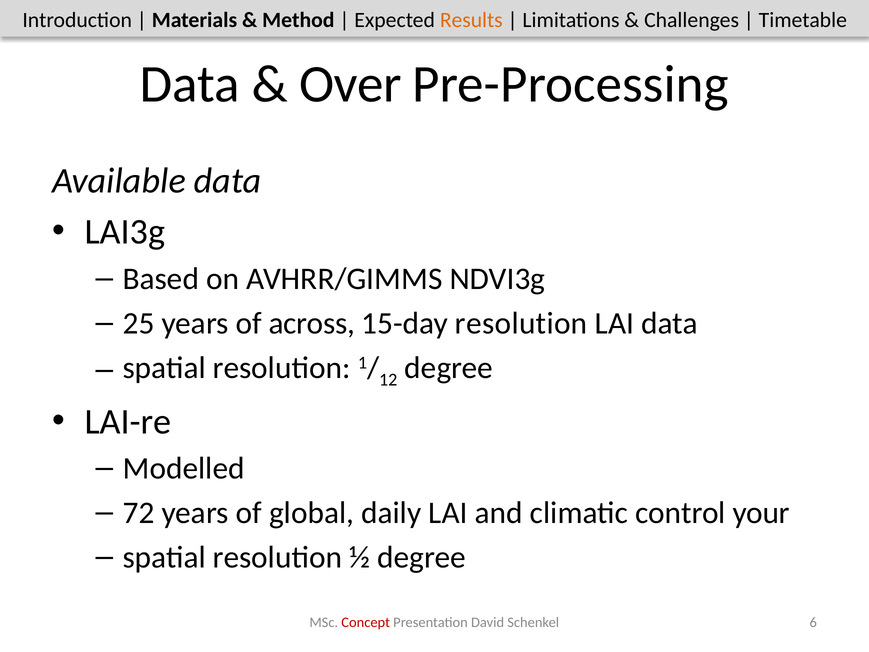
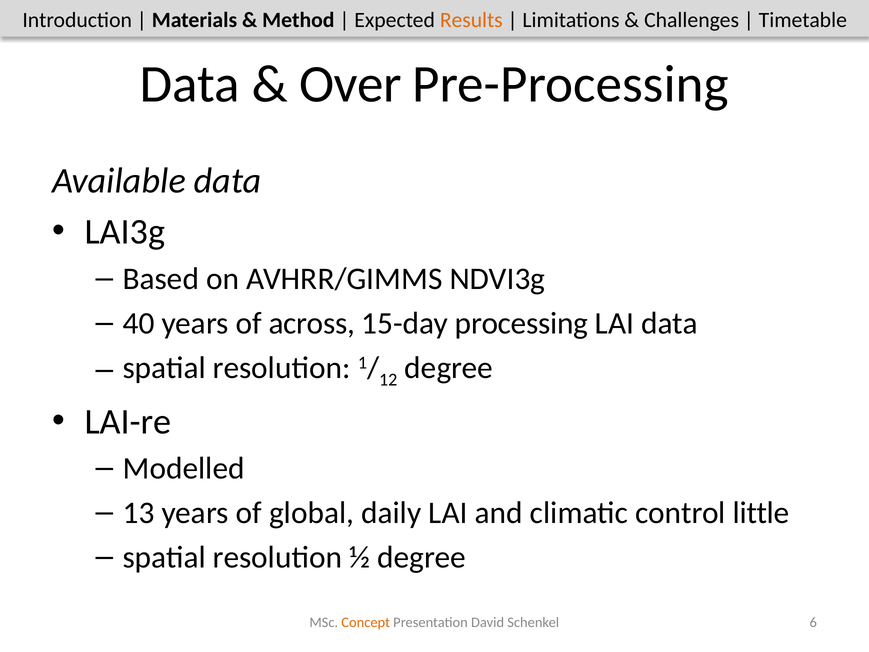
25: 25 -> 40 (139, 323)
15-day resolution: resolution -> processing (522, 323)
72: 72 -> 13 (139, 513)
your: your -> little (761, 513)
Concept colour: red -> orange (366, 622)
